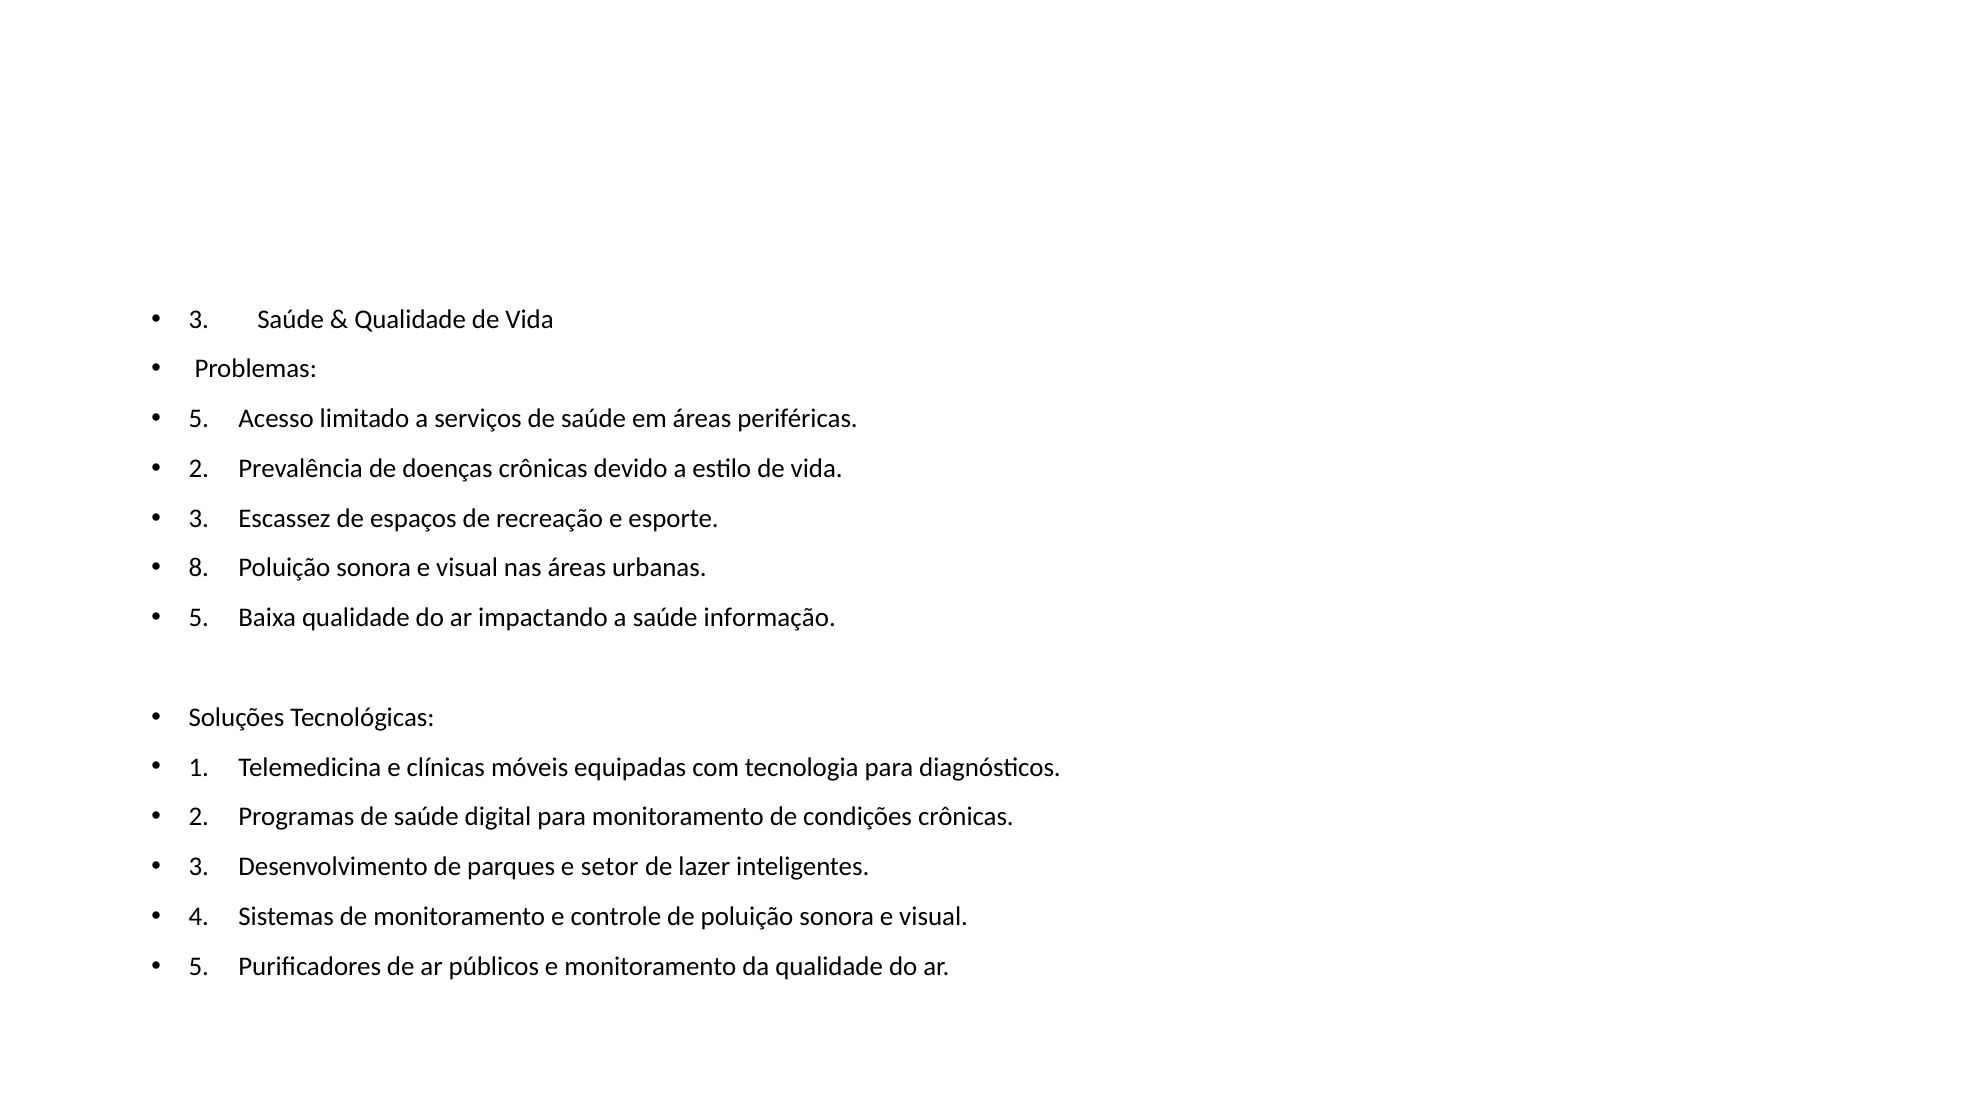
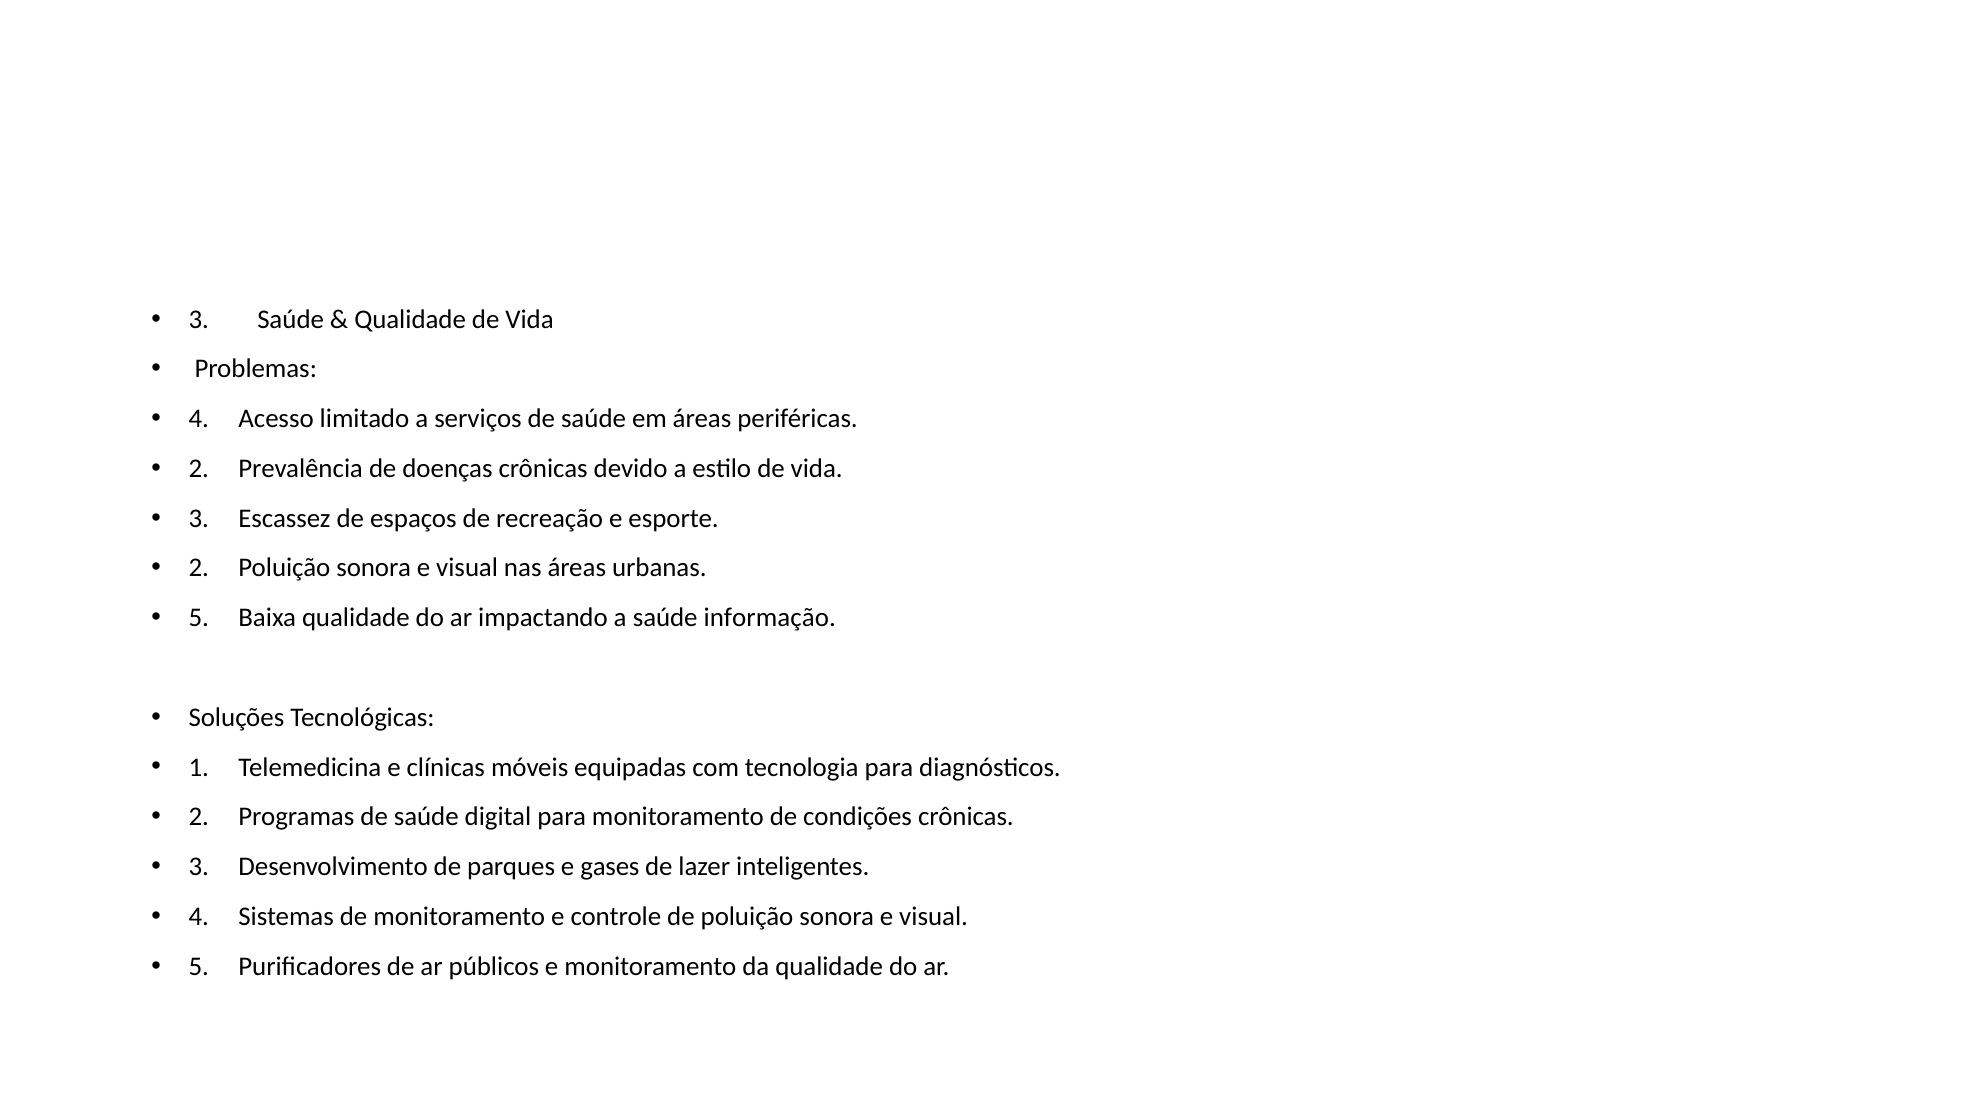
5: 5 -> 4 (199, 419)
8: 8 -> 2 (199, 568)
setor: setor -> gases (610, 867)
